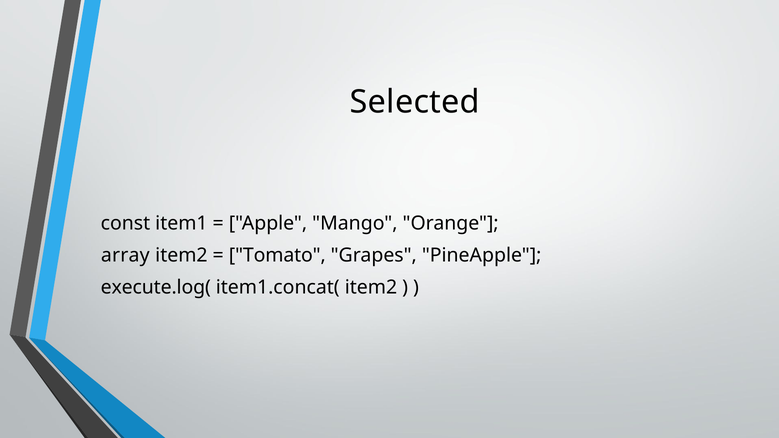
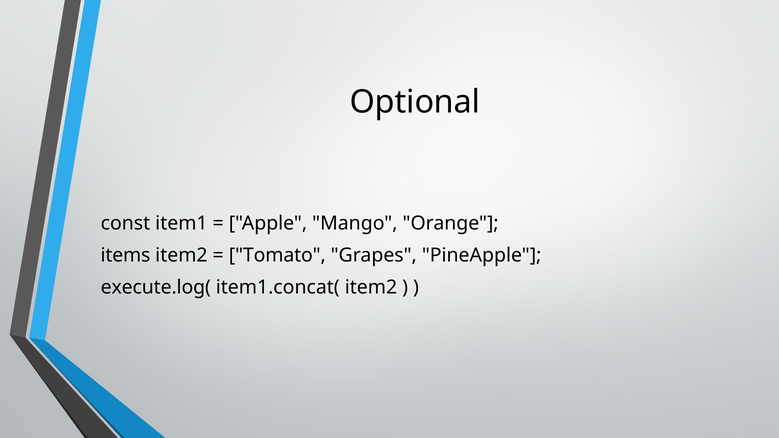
Selected: Selected -> Optional (415, 102)
array: array -> items (126, 255)
